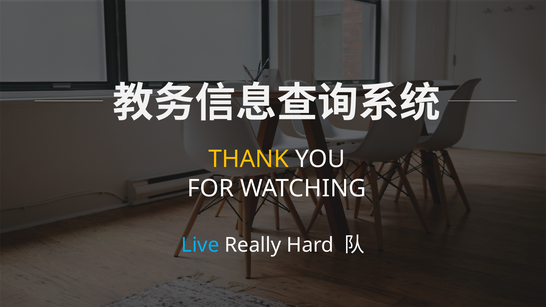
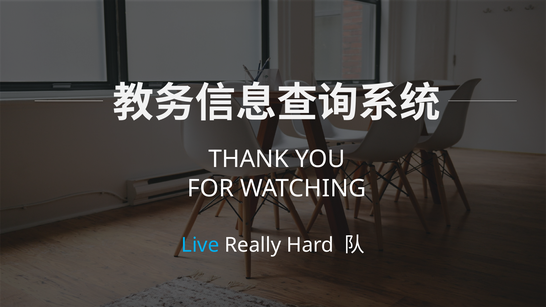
THANK colour: yellow -> white (249, 159)
